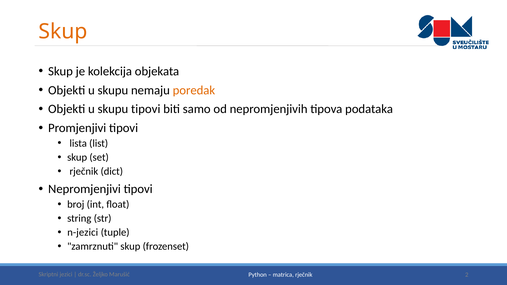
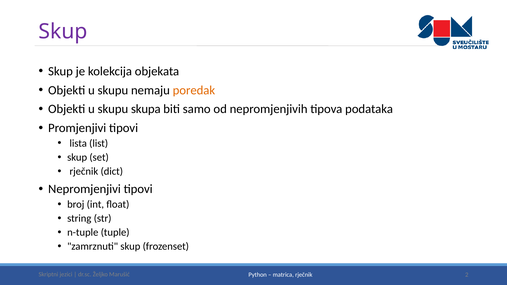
Skup colour: orange -> purple (63, 32)
skupu tipovi: tipovi -> skupa (146, 109)
n-jezici: n-jezici -> n-tuple (83, 233)
